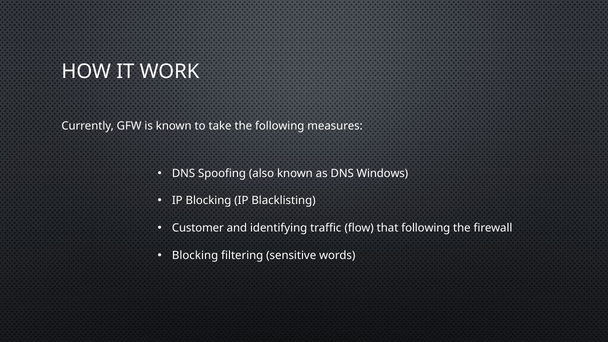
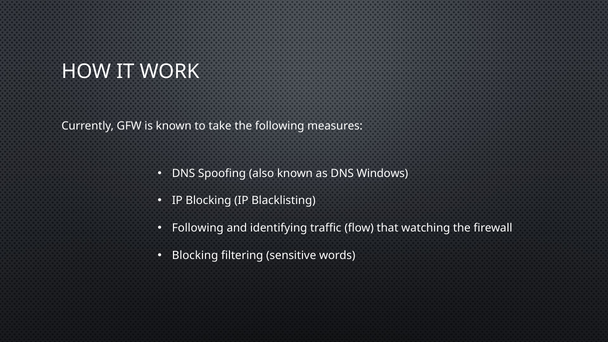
Customer: Customer -> Following (198, 228)
that following: following -> watching (426, 228)
